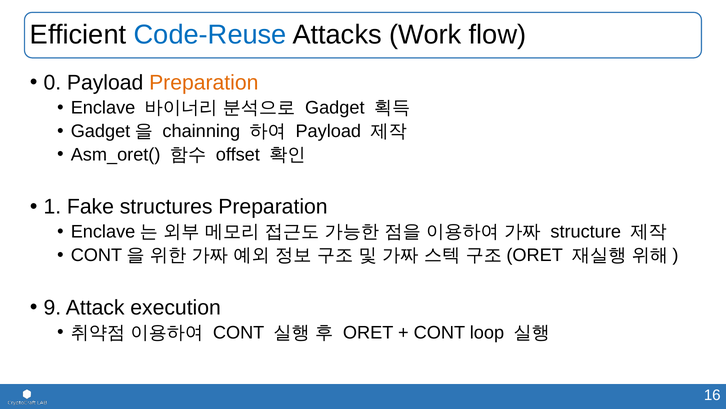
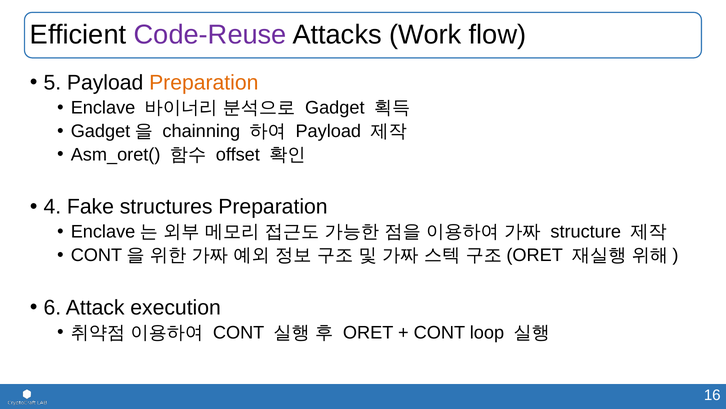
Code-Reuse colour: blue -> purple (210, 35)
0: 0 -> 5 (52, 83)
1: 1 -> 4 (52, 207)
9: 9 -> 6 (52, 307)
